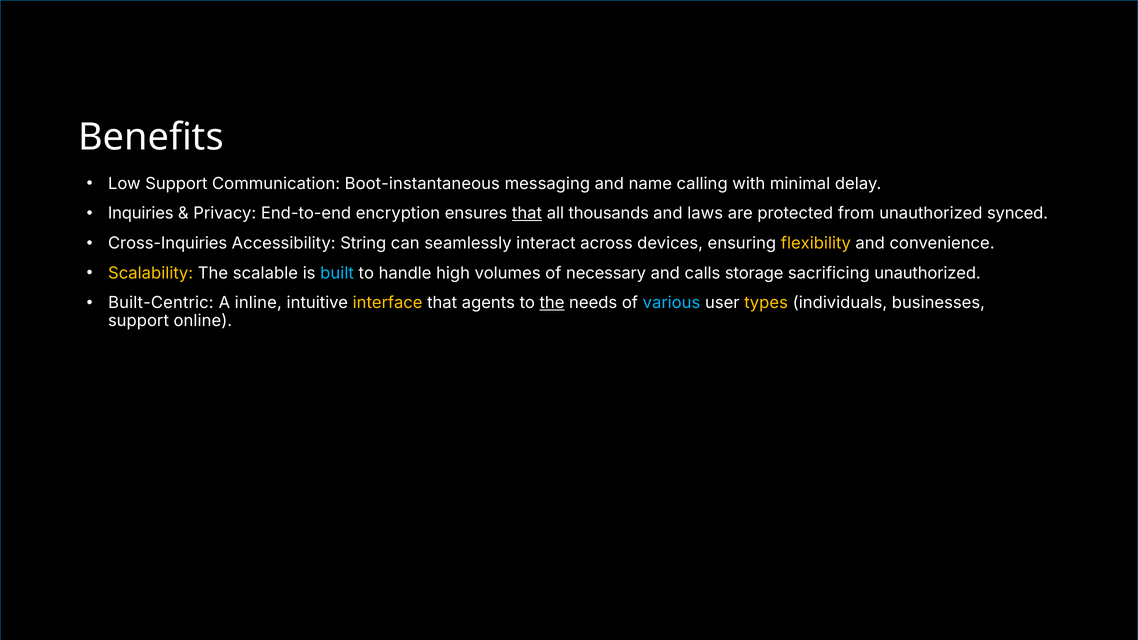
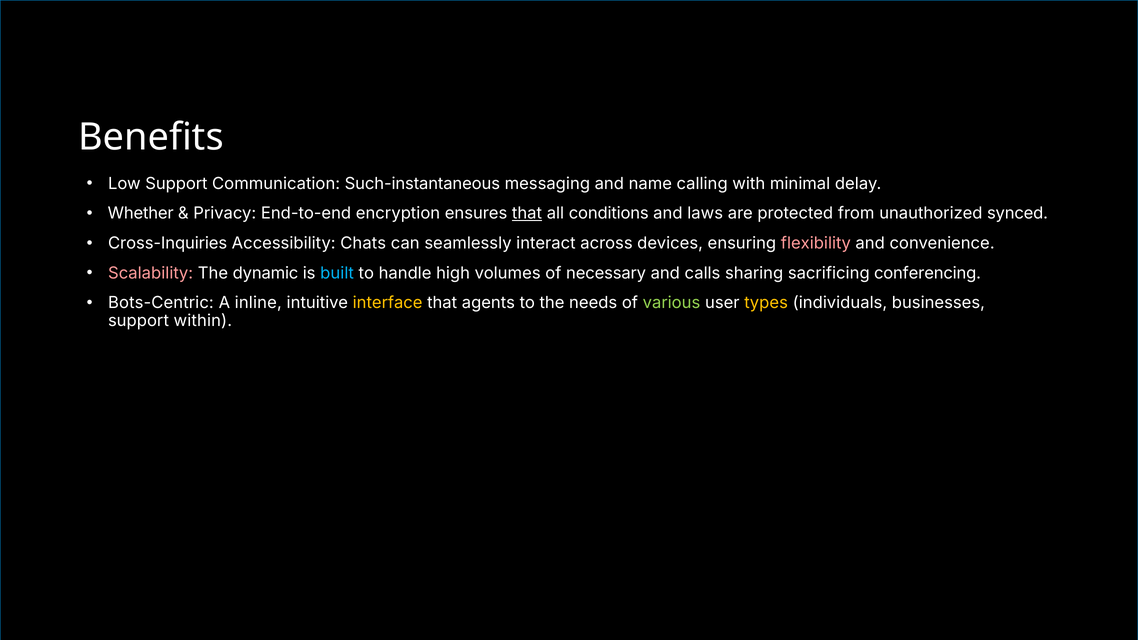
Boot-instantaneous: Boot-instantaneous -> Such-instantaneous (422, 184)
Inquiries: Inquiries -> Whether (141, 213)
thousands: thousands -> conditions (609, 213)
String: String -> Chats (363, 243)
flexibility colour: yellow -> pink (816, 243)
Scalability colour: yellow -> pink (151, 273)
scalable: scalable -> dynamic (266, 273)
storage: storage -> sharing (754, 273)
sacrificing unauthorized: unauthorized -> conferencing (928, 273)
Built-Centric: Built-Centric -> Bots-Centric (161, 303)
the underline: present -> none (552, 303)
various colour: light blue -> light green (671, 303)
online: online -> within (203, 321)
